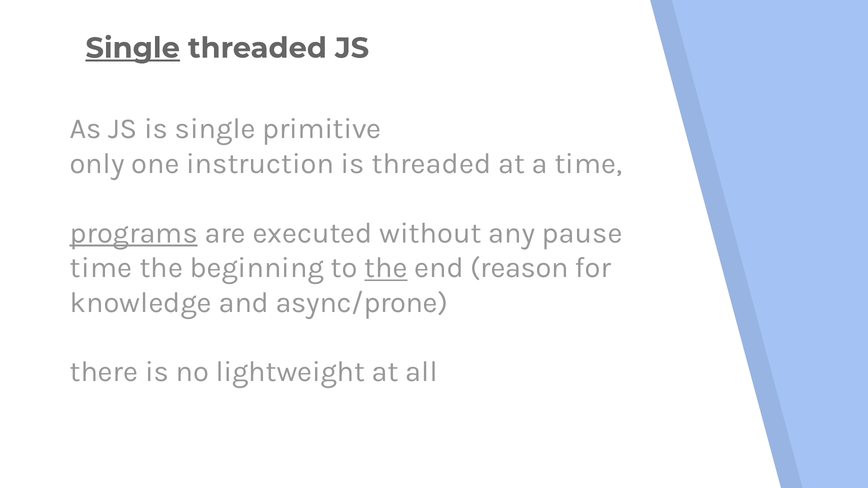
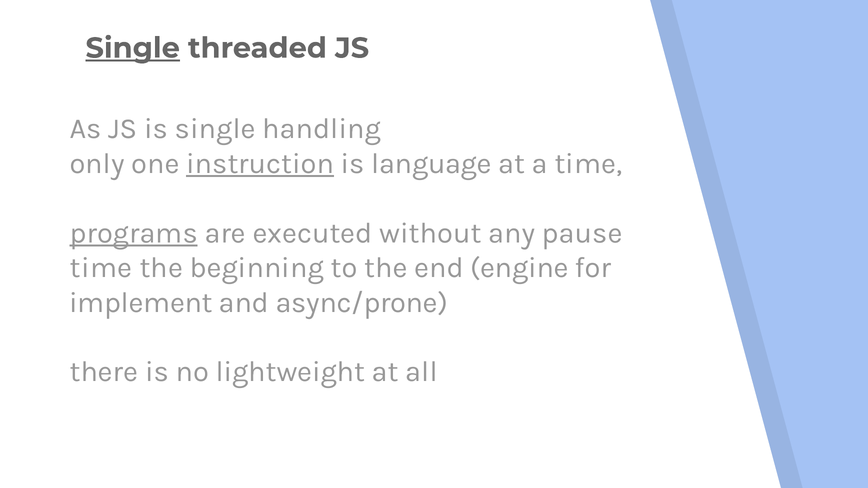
primitive: primitive -> handling (322, 129)
instruction underline: none -> present (260, 164)
is threaded: threaded -> language (432, 164)
the underline: present -> none (386, 268)
reason: reason -> engine (519, 268)
knowledge: knowledge -> implement (141, 303)
